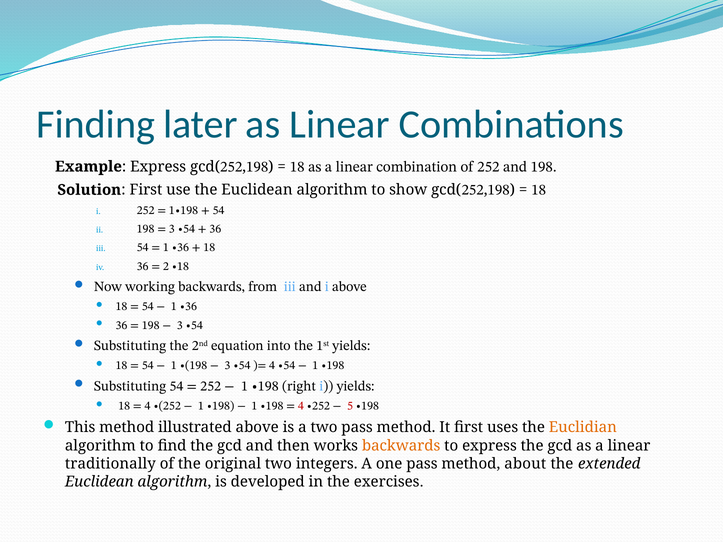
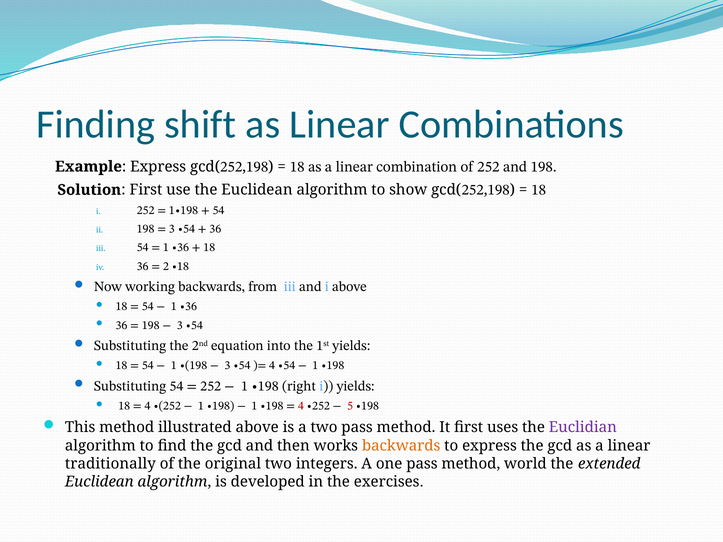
later: later -> shift (200, 125)
Euclidian colour: orange -> purple (583, 428)
about: about -> world (525, 464)
